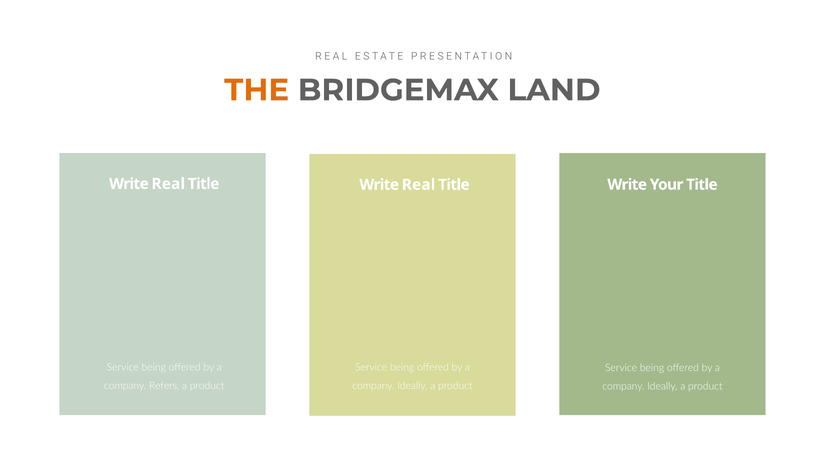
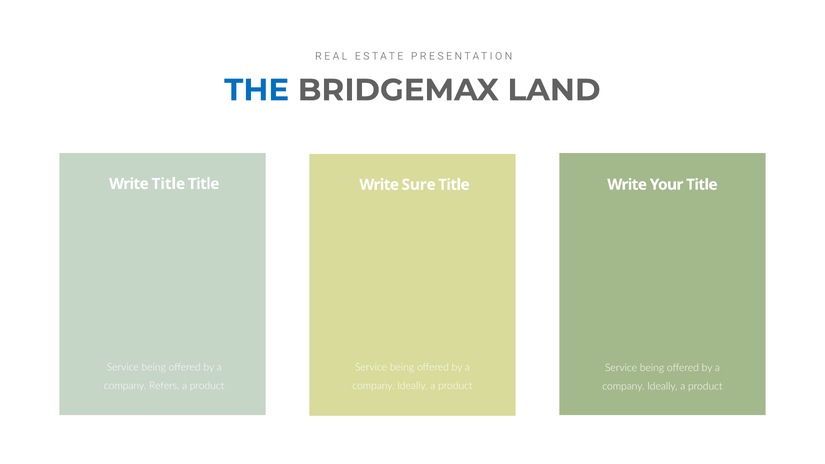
THE colour: orange -> blue (257, 90)
Real: Real -> Title (168, 184)
Title Write Real: Real -> Sure (419, 185)
